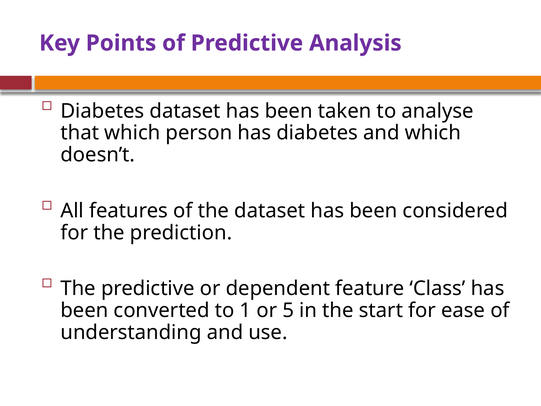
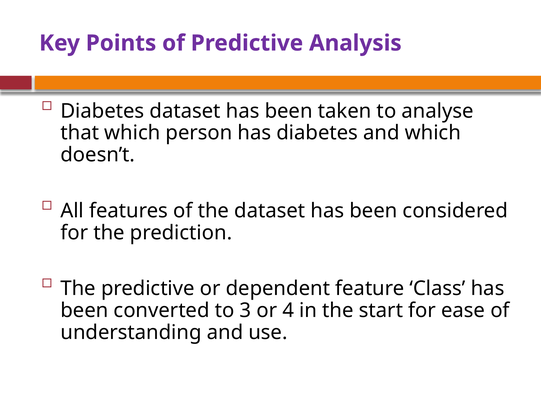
1: 1 -> 3 (245, 310)
5: 5 -> 4 (288, 310)
